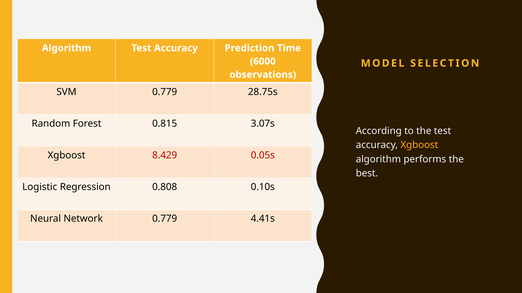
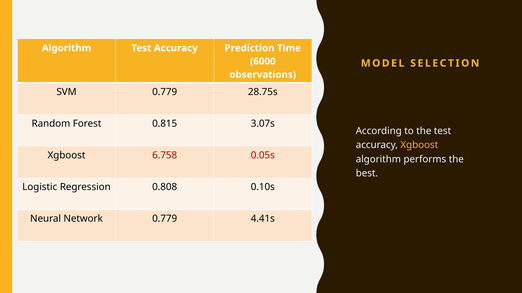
8.429: 8.429 -> 6.758 (165, 156)
